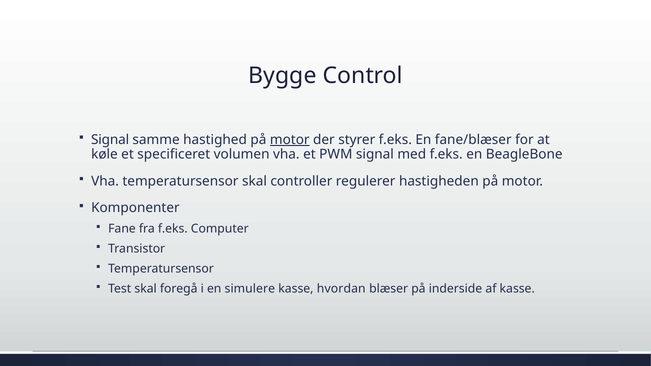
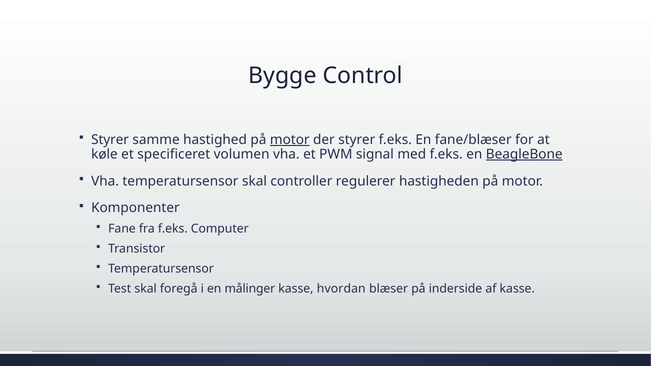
Signal: Signal -> Styrer (110, 140)
BeagleBone underline: none -> present (524, 154)
simulere: simulere -> målinger (250, 289)
